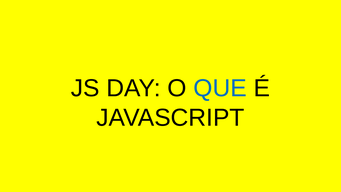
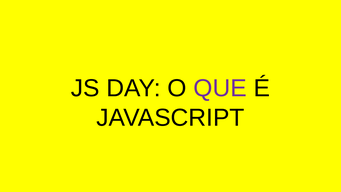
QUE colour: blue -> purple (220, 88)
